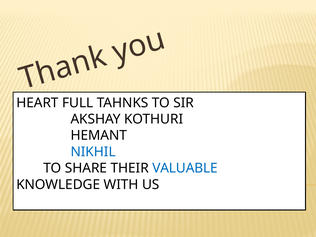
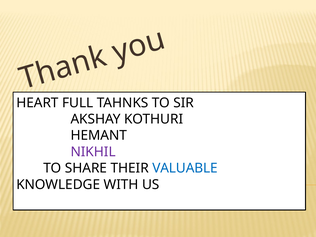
NIKHIL colour: blue -> purple (93, 152)
